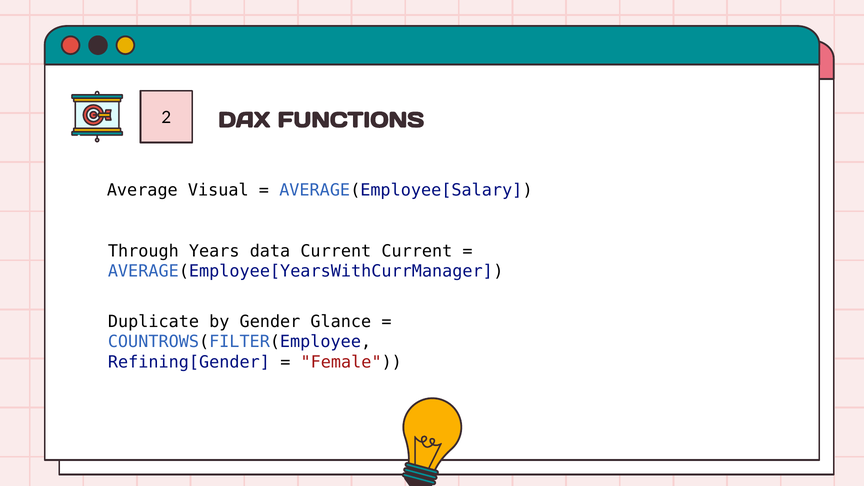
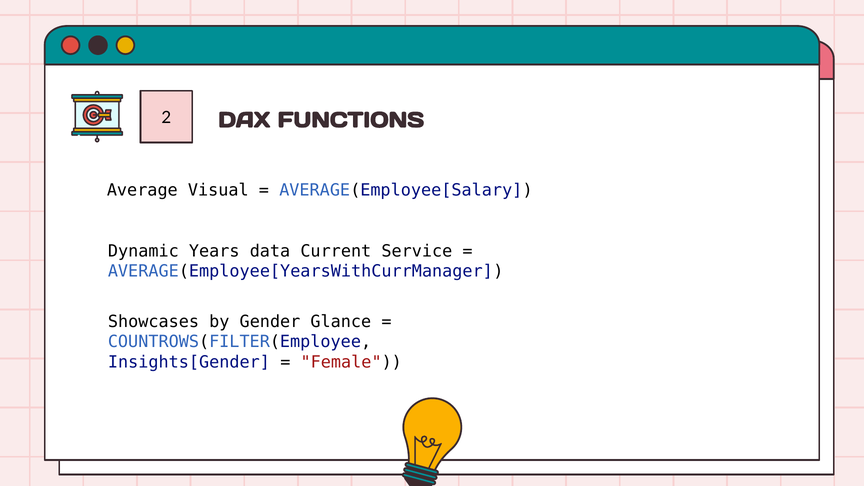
Through: Through -> Dynamic (143, 251)
Current Current: Current -> Service (417, 251)
Duplicate: Duplicate -> Showcases (153, 322)
Refining[Gender: Refining[Gender -> Insights[Gender (189, 362)
